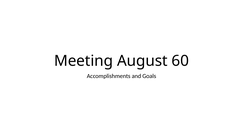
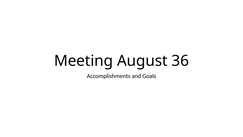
60: 60 -> 36 (180, 61)
